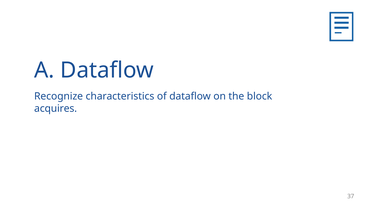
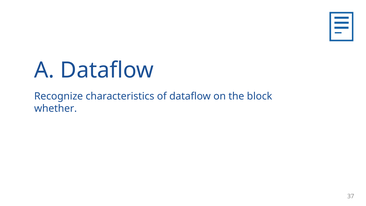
acquires: acquires -> whether (56, 109)
